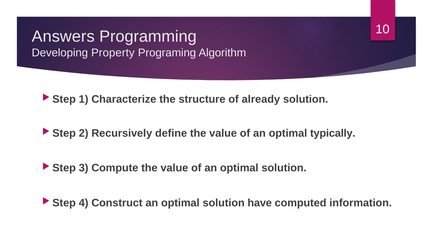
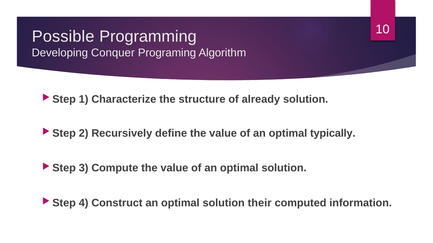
Answers: Answers -> Possible (63, 37)
Property: Property -> Conquer (113, 53)
have: have -> their (260, 203)
